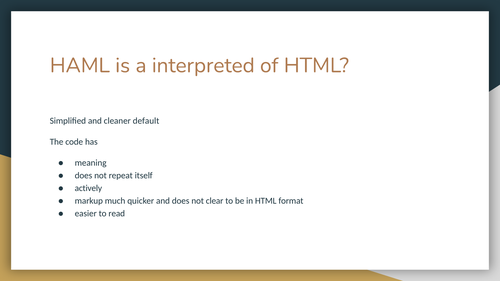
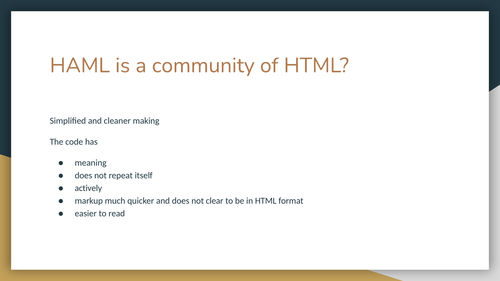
interpreted: interpreted -> community (203, 65)
default: default -> making (146, 121)
